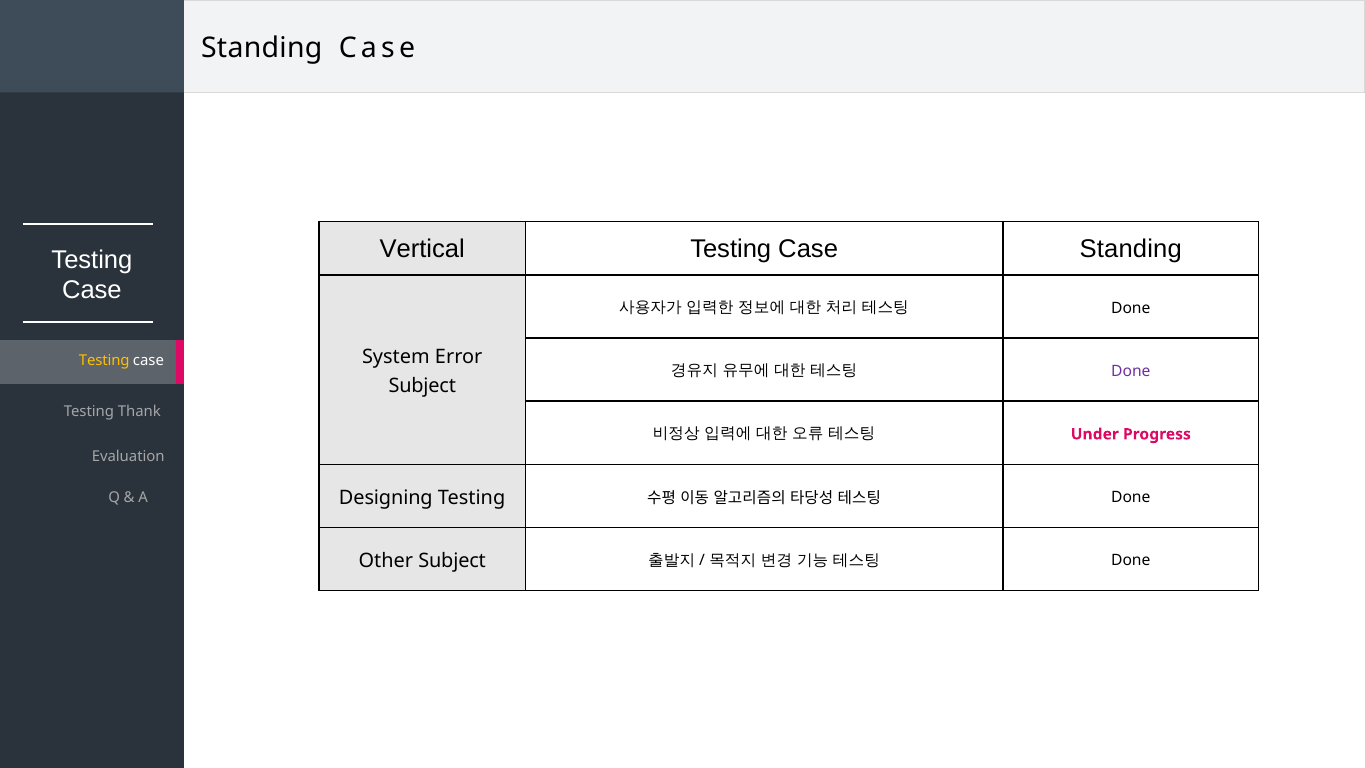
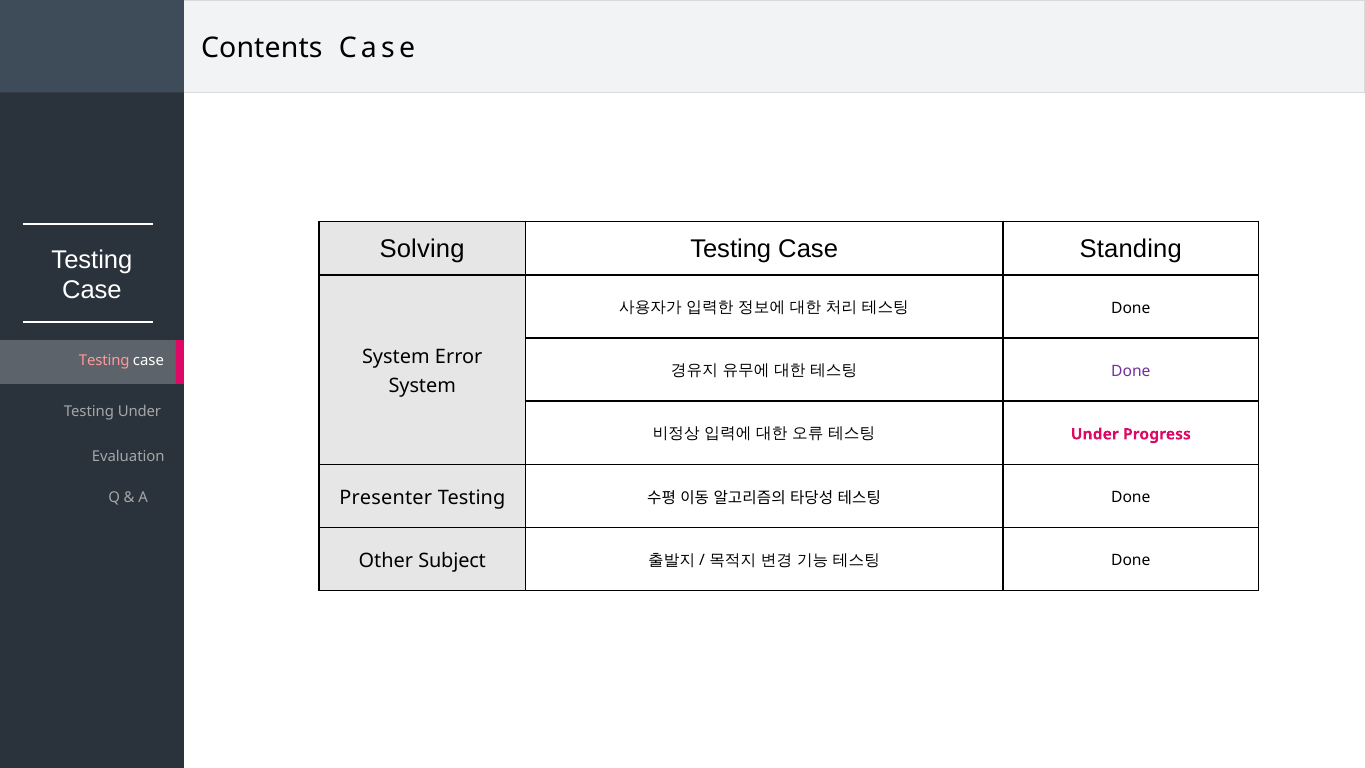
Standing: Standing -> Contents (262, 48)
Vertical: Vertical -> Solving (422, 249)
Testing colour: yellow -> pink (104, 361)
Subject: Subject -> System (422, 386)
Testing Thank: Thank -> Under (139, 411)
Designing: Designing -> Presenter (386, 498)
